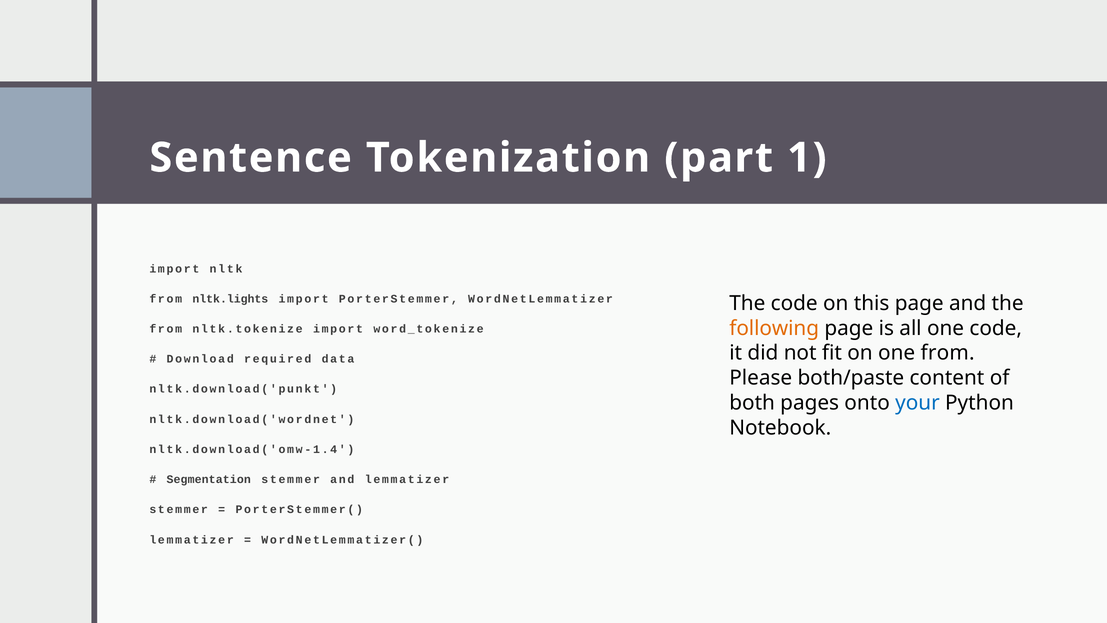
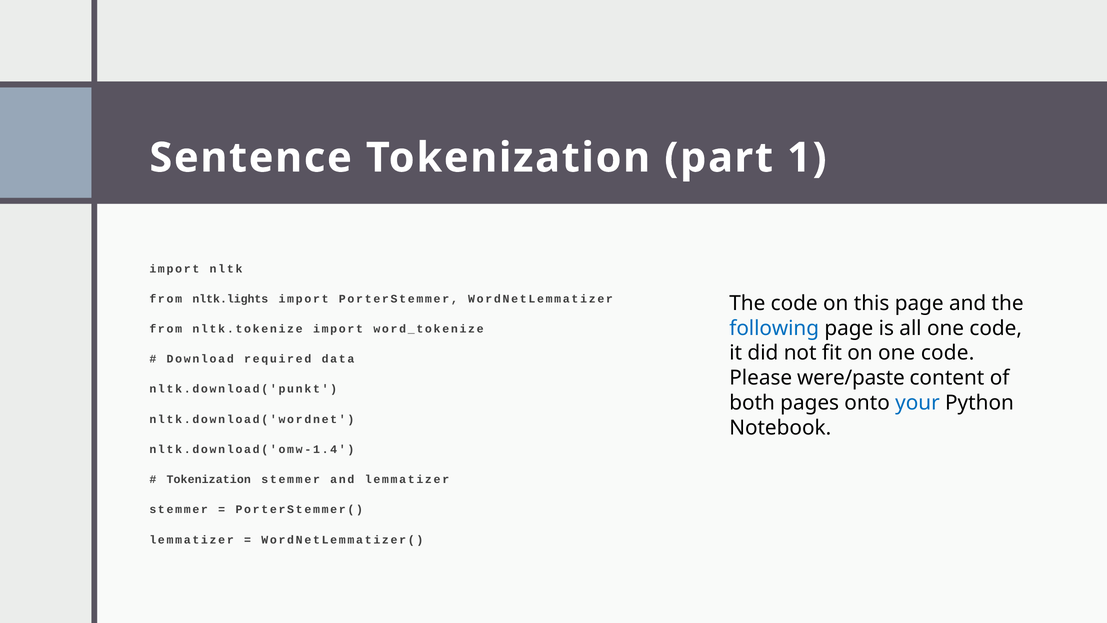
following colour: orange -> blue (774, 328)
on one from: from -> code (948, 353)
both/paste: both/paste -> were/paste (851, 378)
Segmentation: Segmentation -> Tokenization (209, 479)
